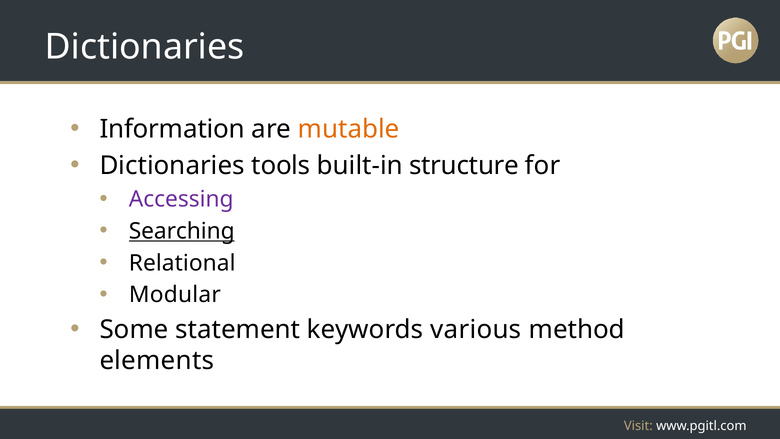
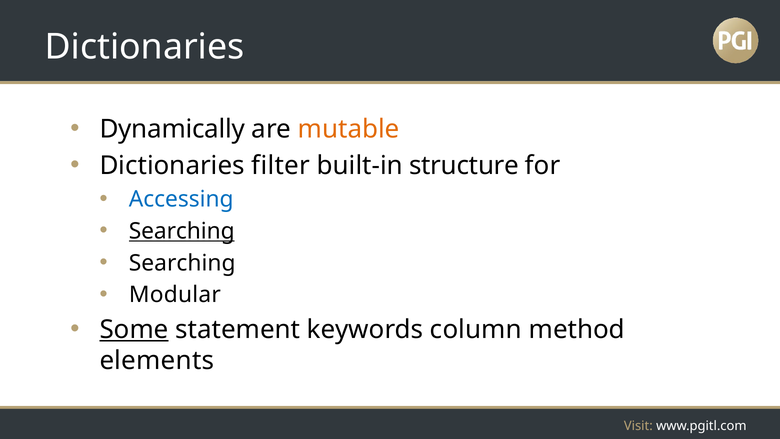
Information: Information -> Dynamically (172, 129)
tools: tools -> filter (281, 166)
Accessing colour: purple -> blue (181, 199)
Relational: Relational -> Searching (182, 263)
Some underline: none -> present (134, 329)
various: various -> column (476, 329)
